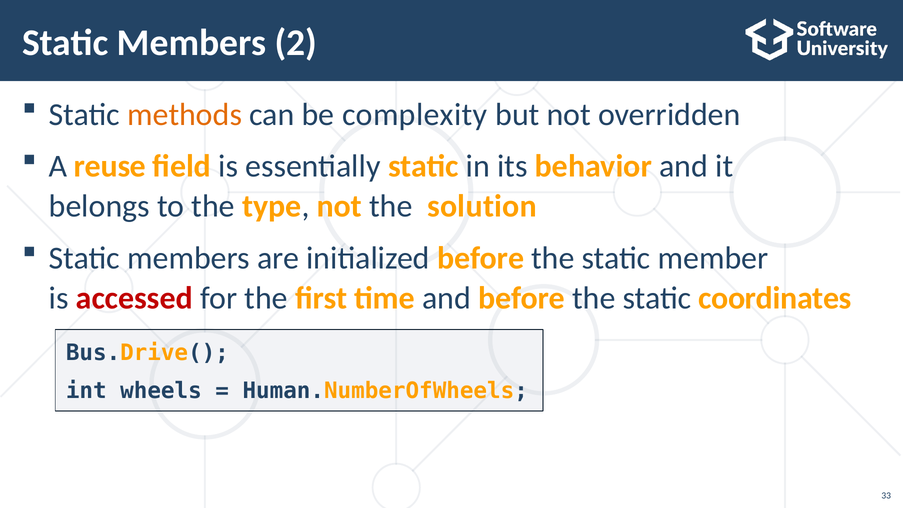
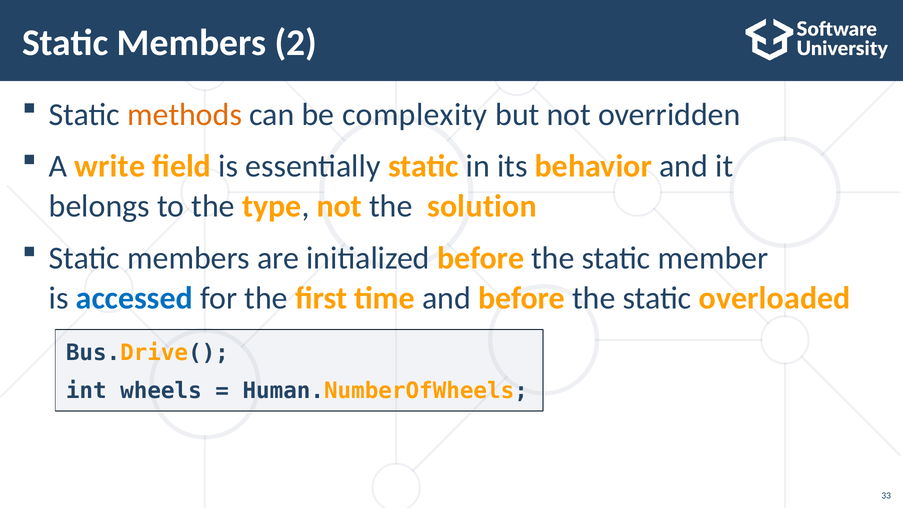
reuse: reuse -> write (110, 166)
accessed colour: red -> blue (134, 298)
coordinates: coordinates -> overloaded (775, 298)
